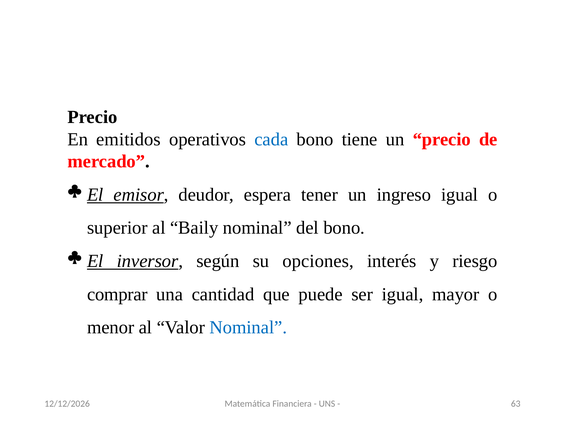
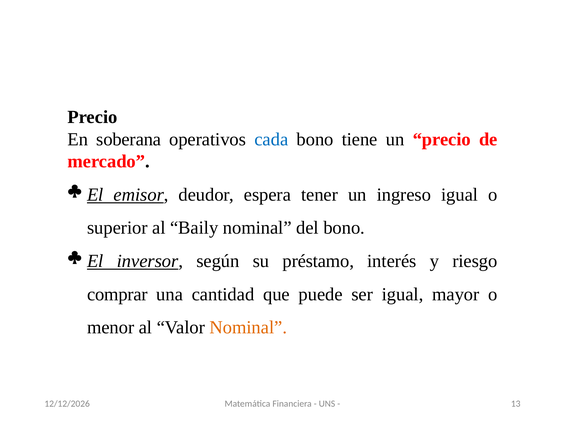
emitidos: emitidos -> soberana (129, 140)
opciones: opciones -> préstamo (318, 262)
Nominal colour: blue -> orange (248, 328)
63: 63 -> 13 (516, 405)
